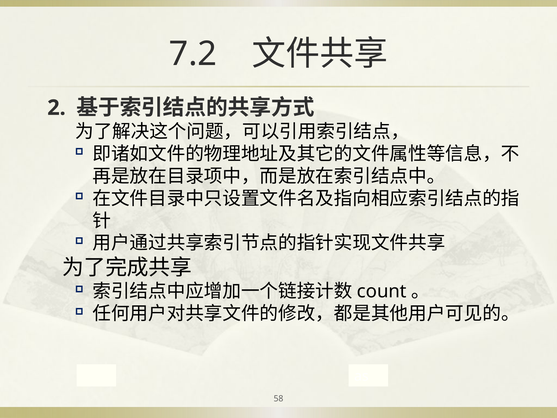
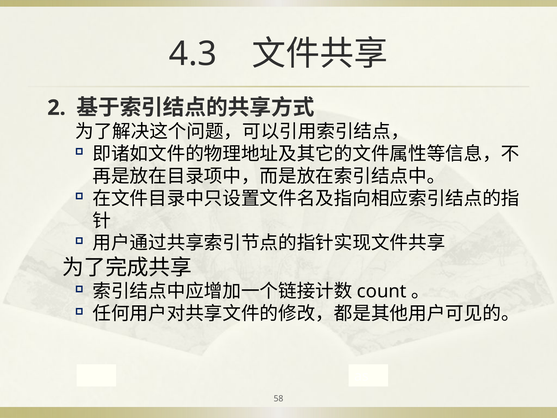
7.2: 7.2 -> 4.3 (193, 54)
